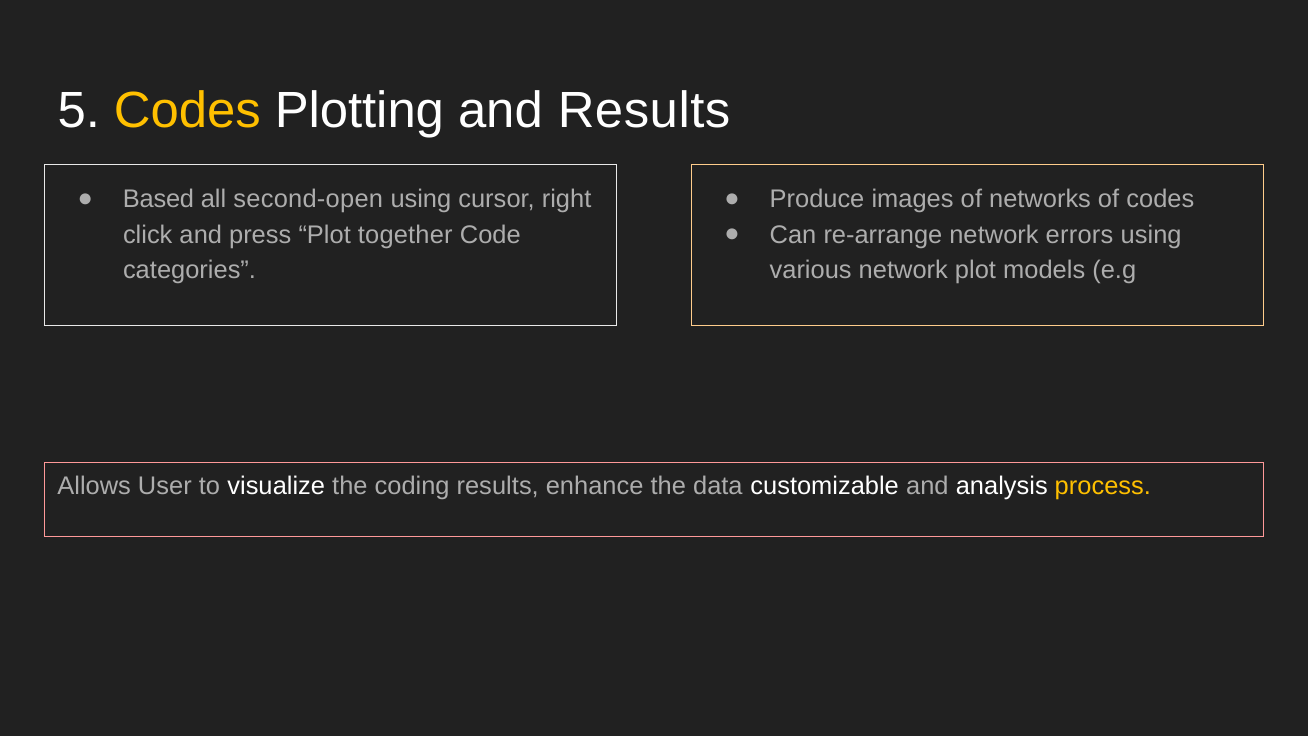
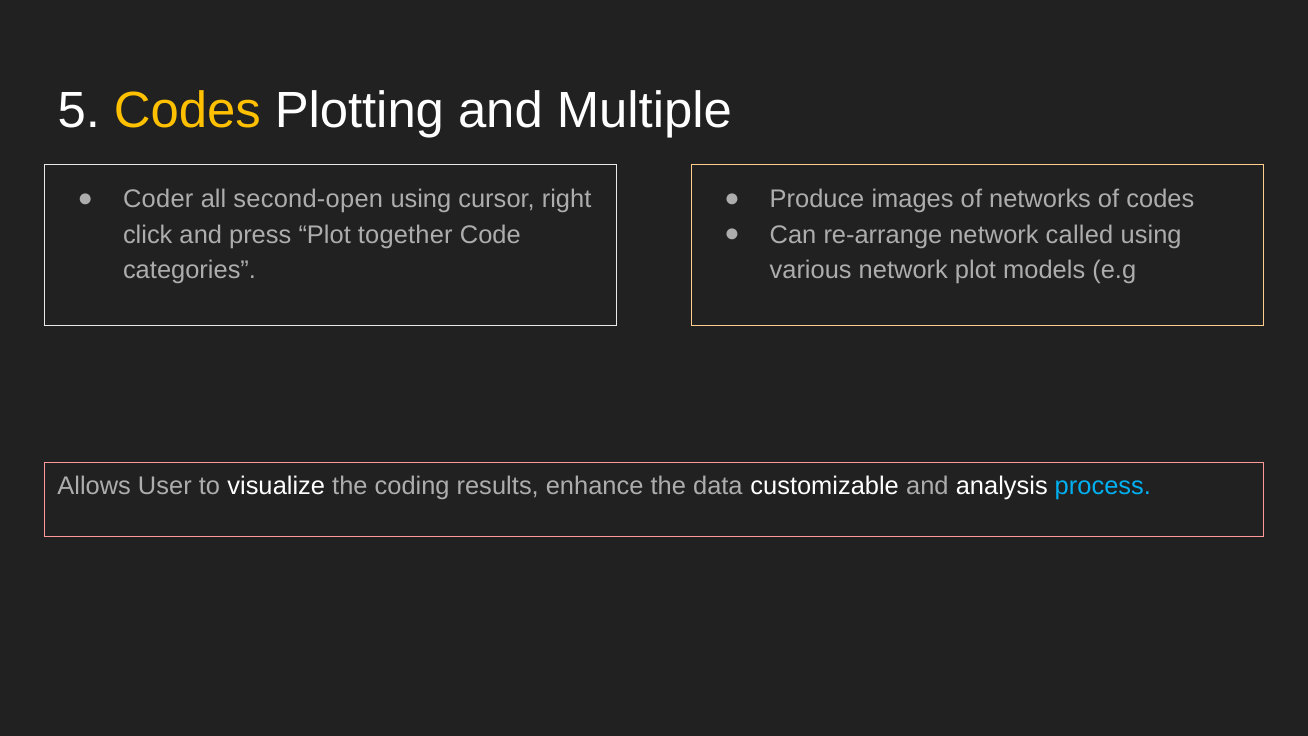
and Results: Results -> Multiple (644, 111)
Based: Based -> Coder (158, 199)
errors: errors -> called (1080, 235)
process colour: yellow -> light blue (1103, 486)
